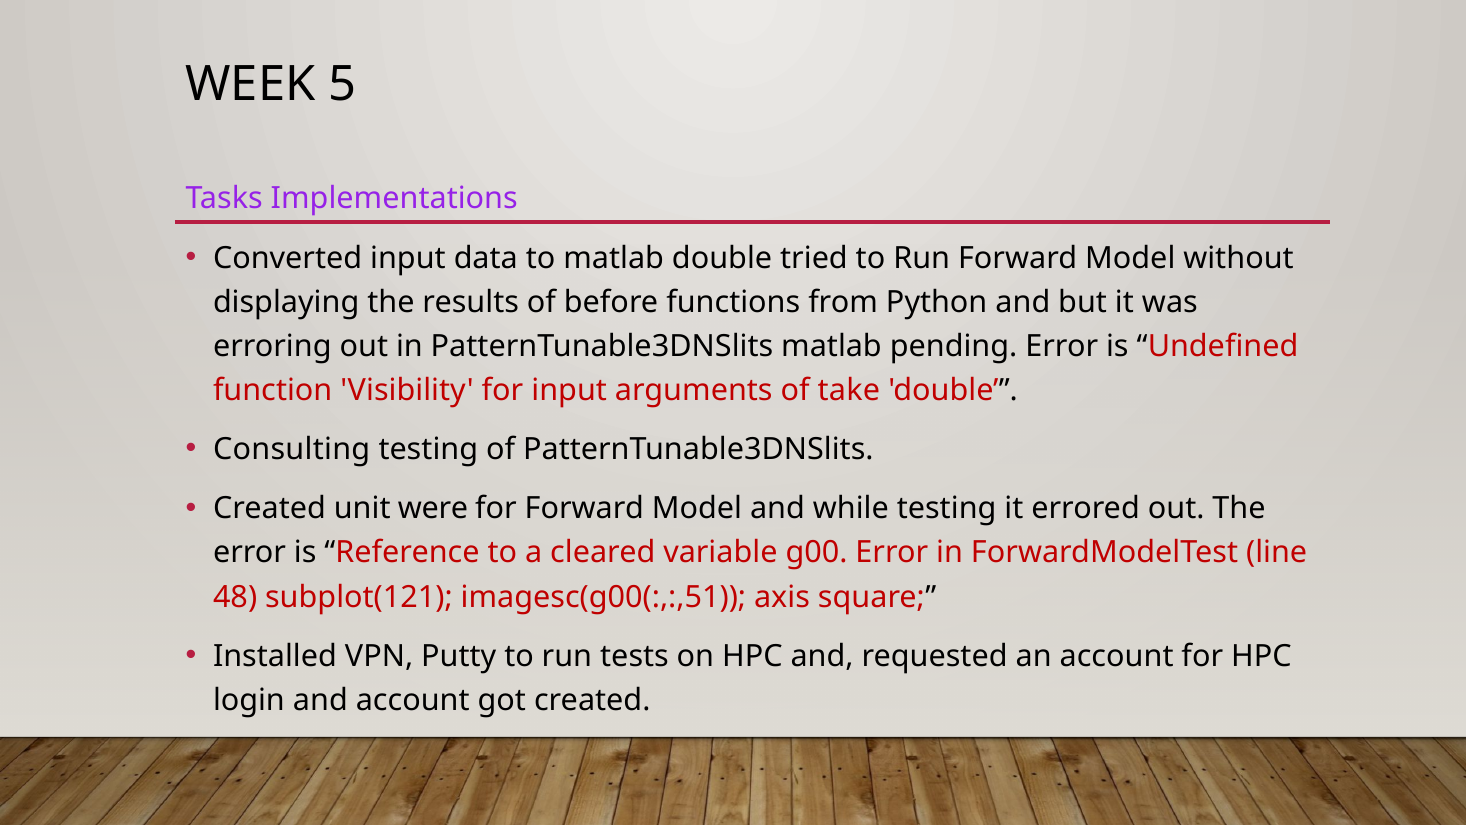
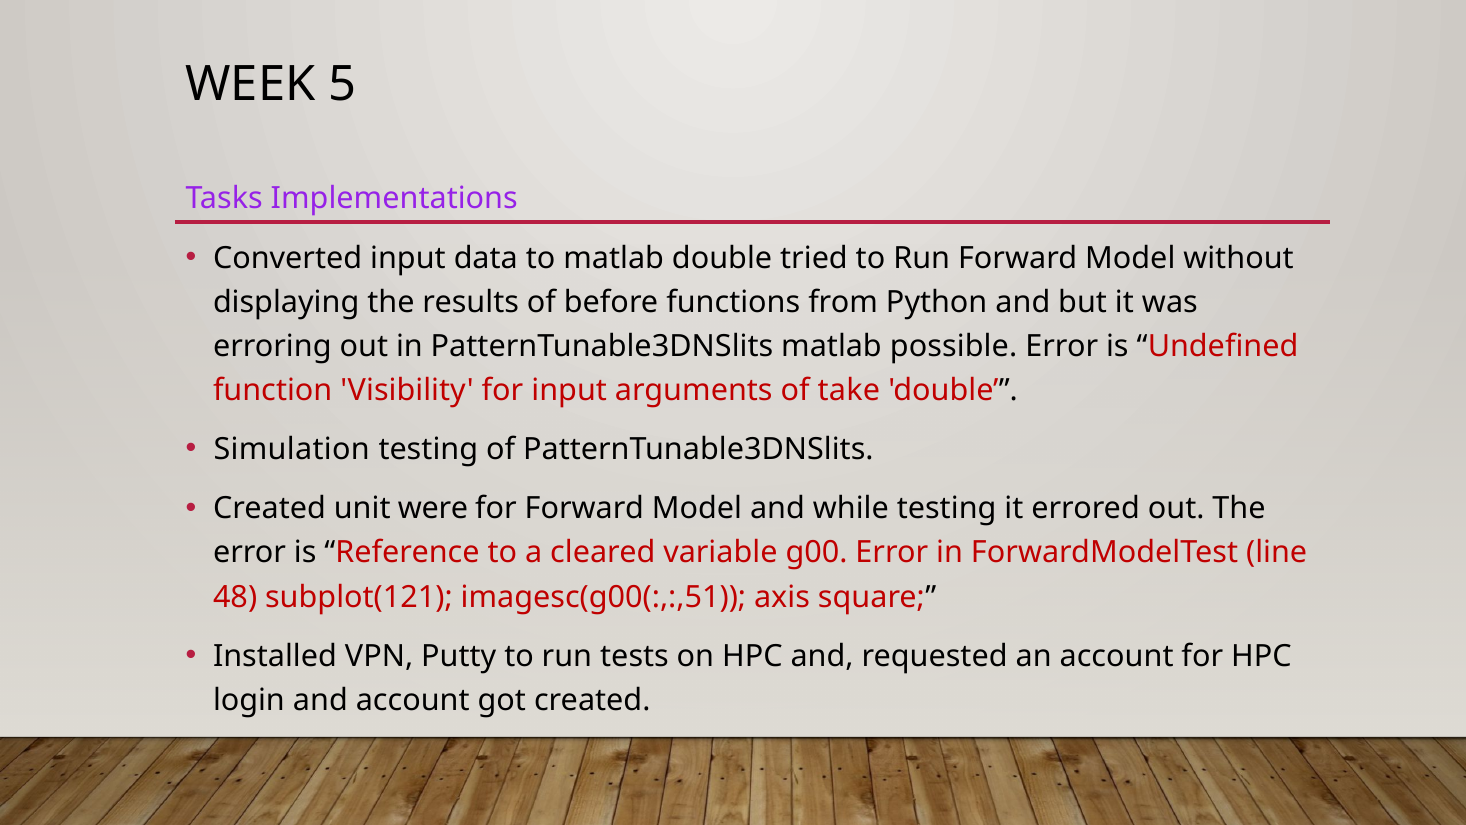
pending: pending -> possible (954, 346)
Consulting: Consulting -> Simulation (292, 449)
